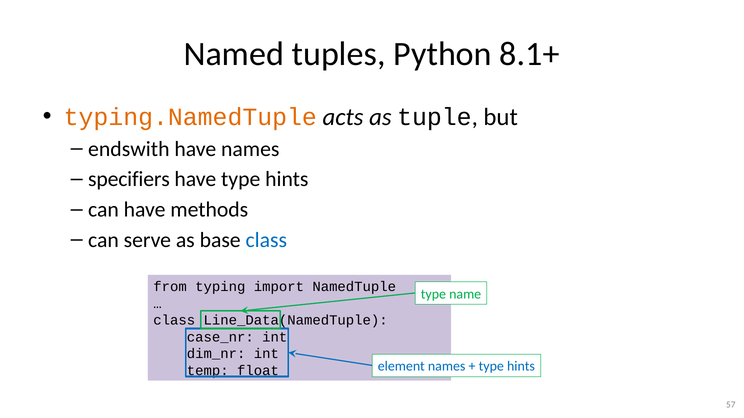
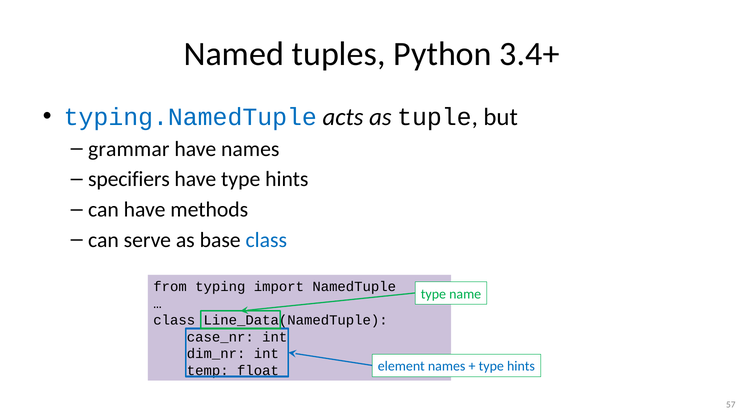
8.1+: 8.1+ -> 3.4+ (530, 54)
typing.NamedTuple colour: orange -> blue (190, 117)
endswith: endswith -> grammar (129, 149)
